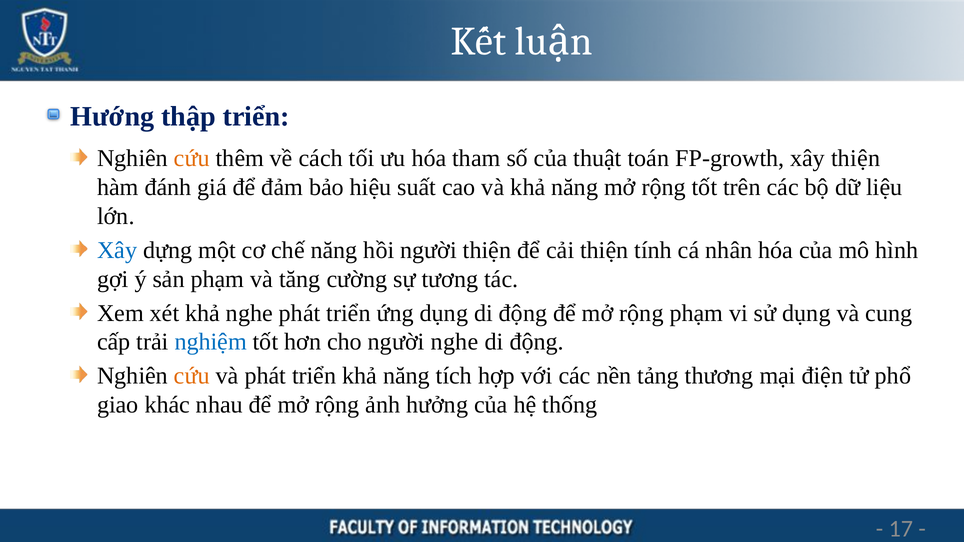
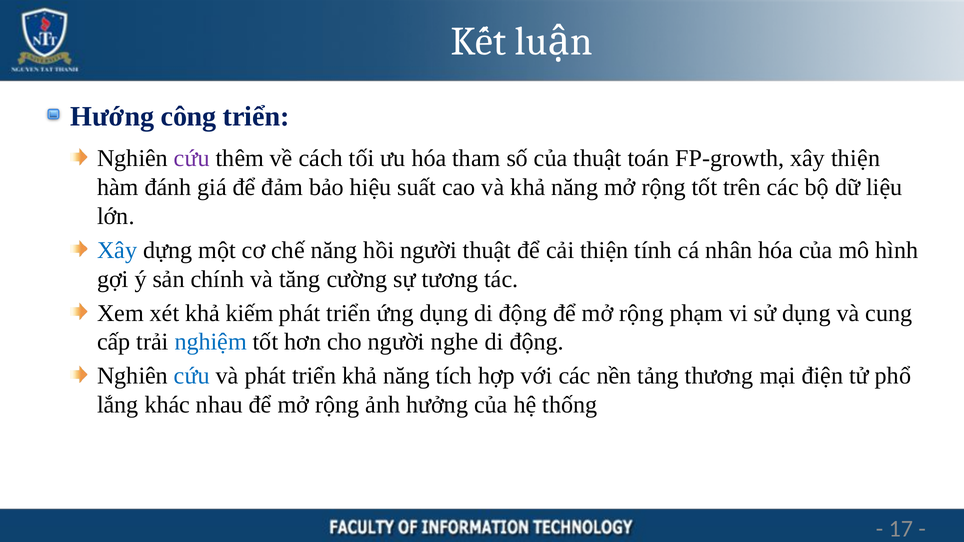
thập: thập -> công (189, 117)
cứu colour: orange -> purple (192, 159)
người thiện: thiện -> thuật (487, 250)
sản phạm: phạm -> chính (217, 279)
khả nghe: nghe -> kiếm (250, 313)
cứu colour: orange -> blue (192, 376)
giao: giao -> lắng (118, 405)
